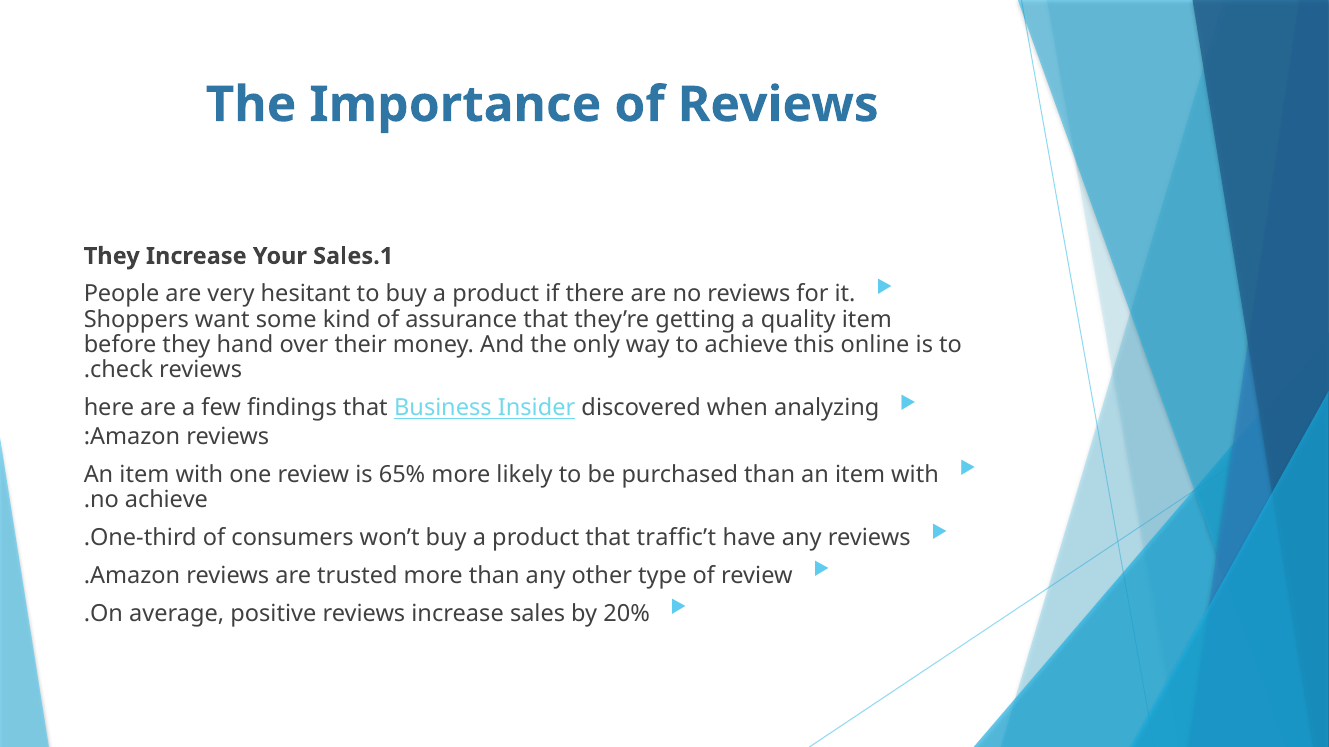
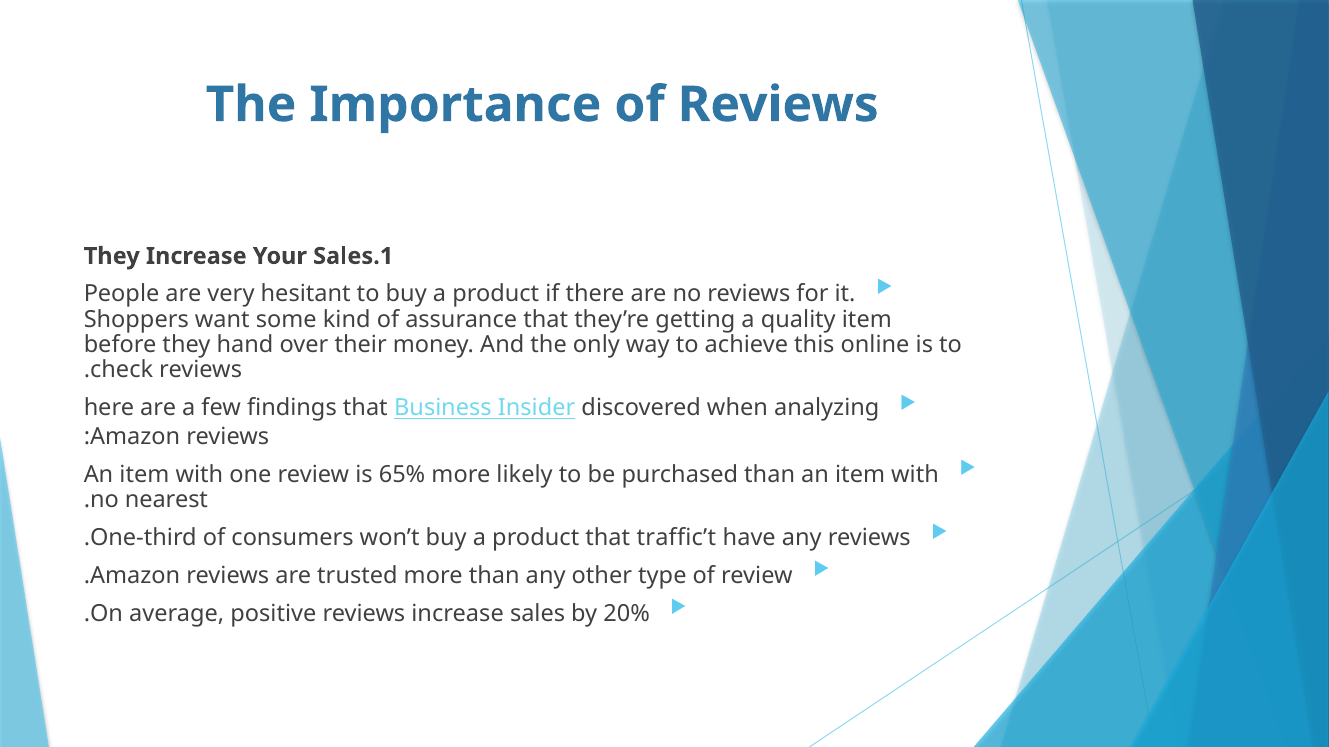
no achieve: achieve -> nearest (166, 501)
